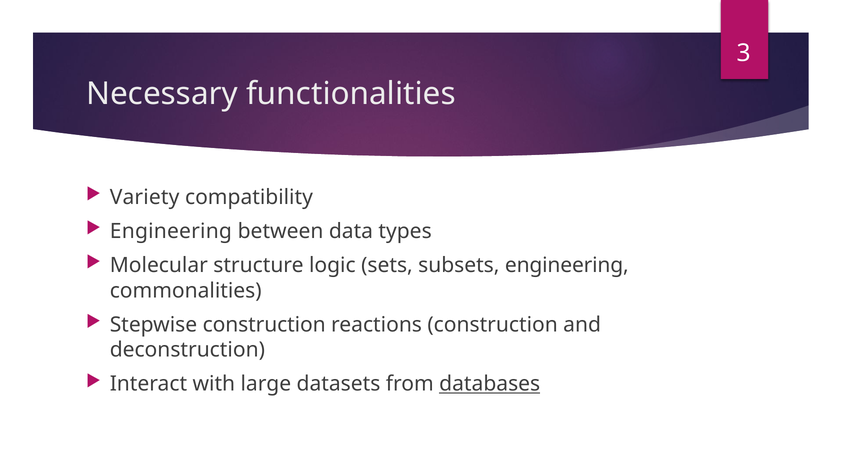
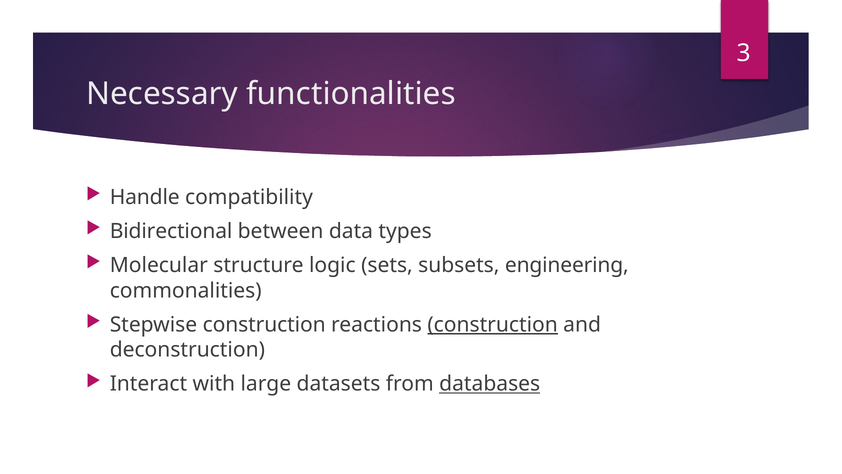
Variety: Variety -> Handle (145, 197)
Engineering: Engineering -> Bidirectional (171, 231)
construction underline: none -> present (493, 324)
